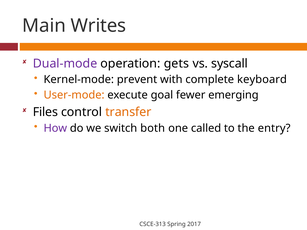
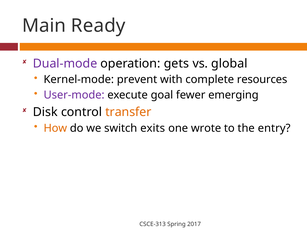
Writes: Writes -> Ready (98, 26)
syscall: syscall -> global (229, 64)
keyboard: keyboard -> resources (262, 80)
User-mode colour: orange -> purple (74, 95)
Files: Files -> Disk (45, 112)
How colour: purple -> orange (55, 128)
both: both -> exits (153, 128)
called: called -> wrote (206, 128)
